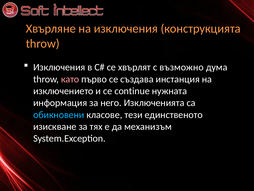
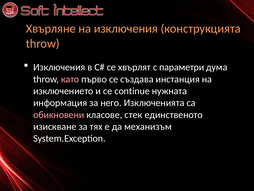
възможно: възможно -> параметри (182, 67)
обикновени colour: light blue -> pink (59, 114)
тези: тези -> стек (133, 114)
